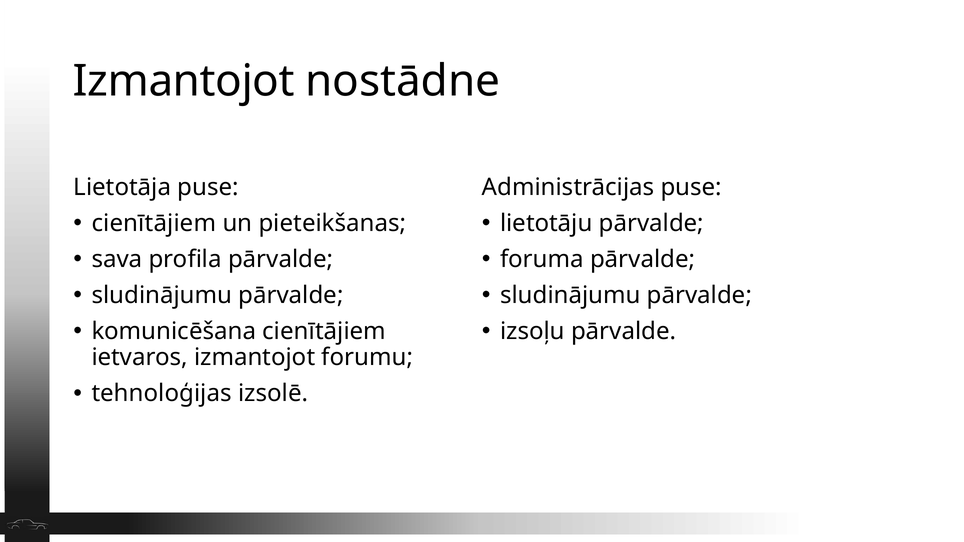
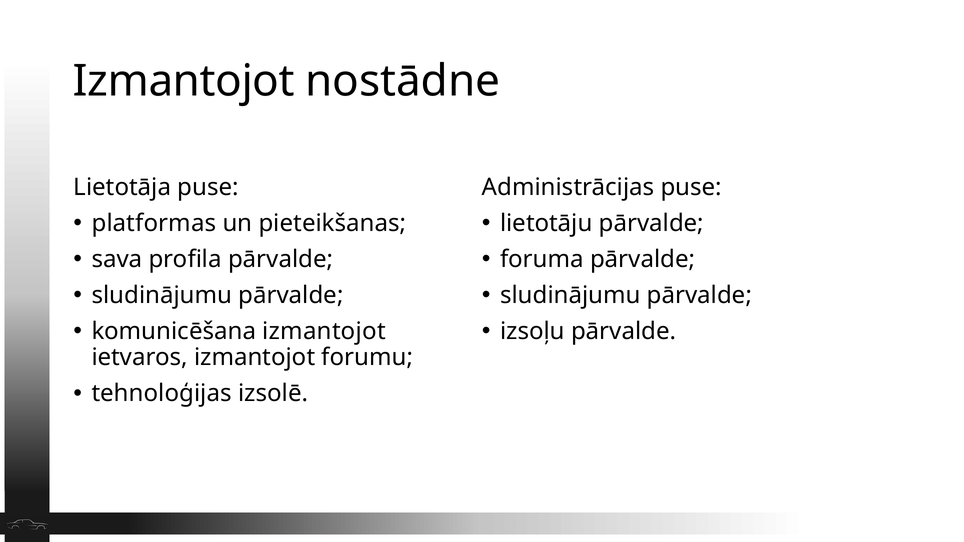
cienītājiem: cienītājiem -> platformas (154, 223)
komunicēšana cienītājiem: cienītājiem -> izmantojot (324, 332)
